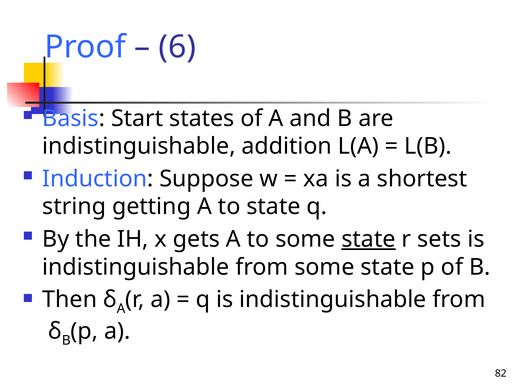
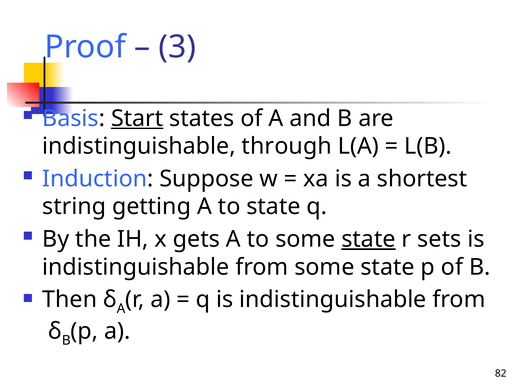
6: 6 -> 3 (177, 47)
Start underline: none -> present (137, 118)
addition: addition -> through (287, 146)
